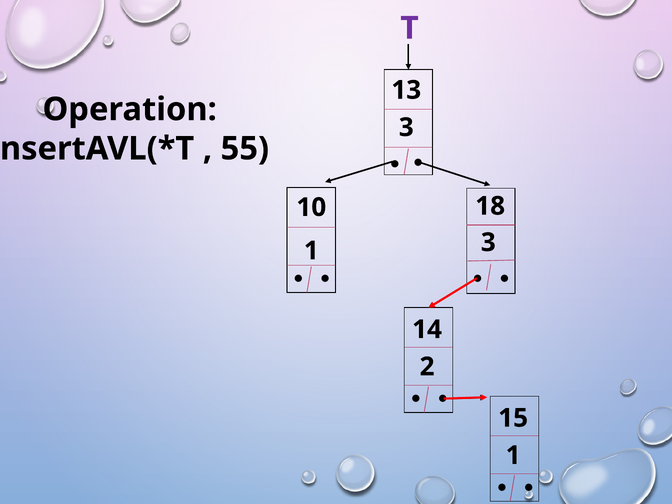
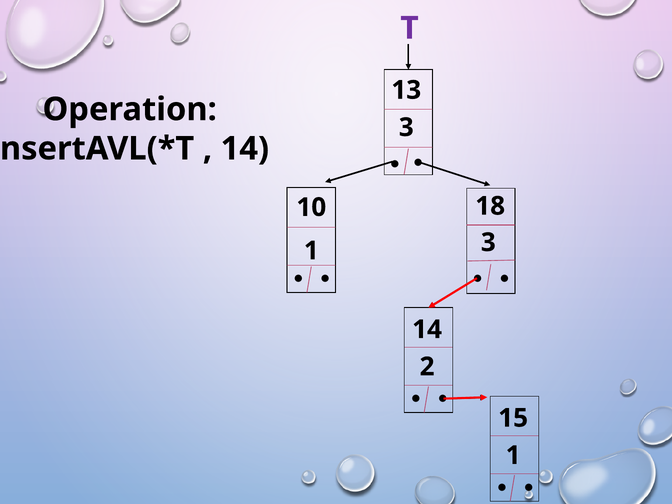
55: 55 -> 14 (245, 149)
